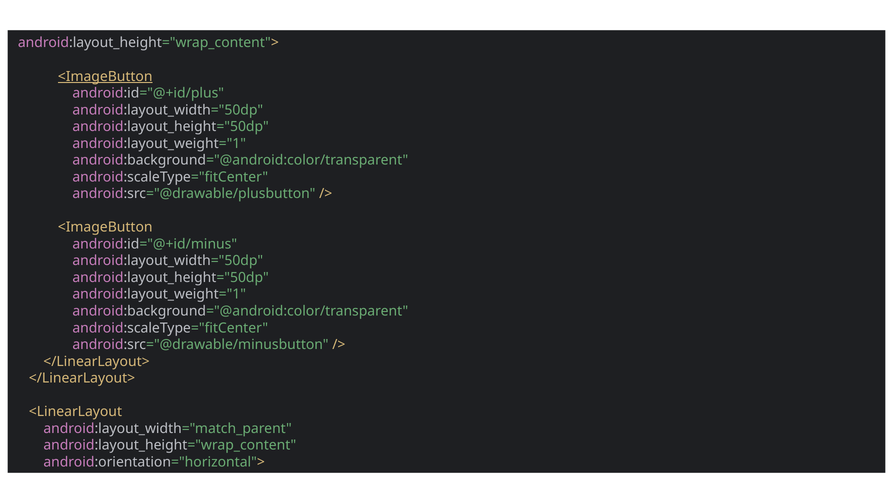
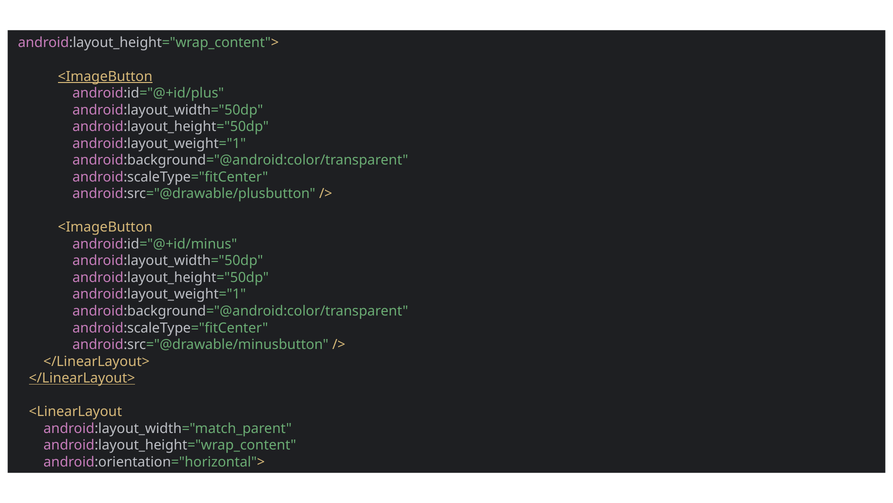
</LinearLayout> underline: none -> present (82, 378)
